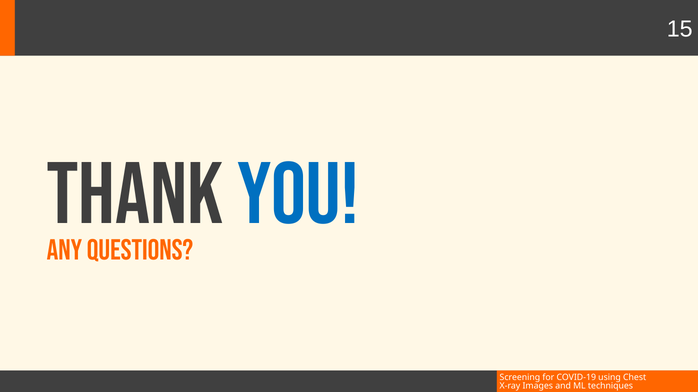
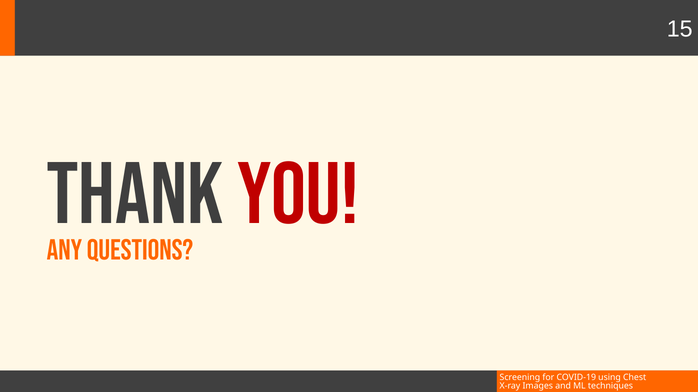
You colour: blue -> red (298, 195)
